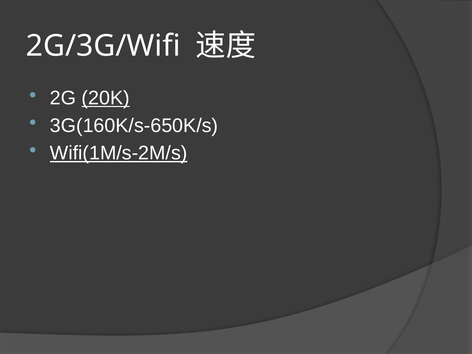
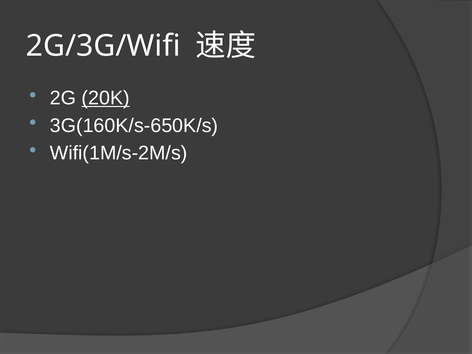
Wifi(1M/s-2M/s underline: present -> none (119, 153)
